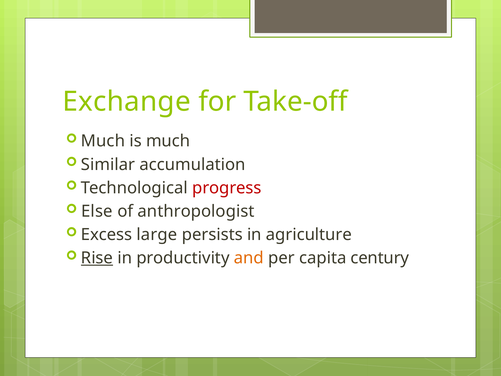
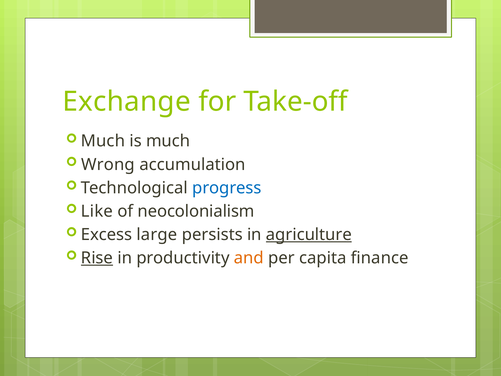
Similar: Similar -> Wrong (108, 164)
progress colour: red -> blue (227, 188)
Else: Else -> Like (97, 211)
anthropologist: anthropologist -> neocolonialism (196, 211)
agriculture underline: none -> present (309, 235)
century: century -> finance (380, 258)
